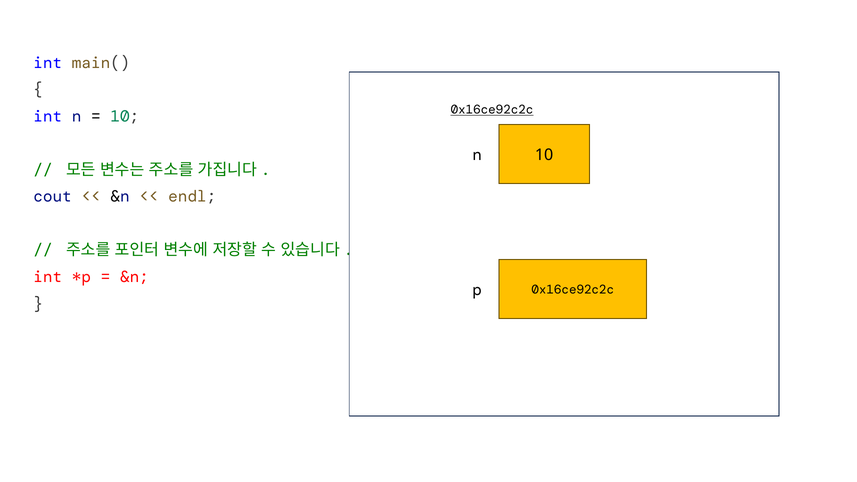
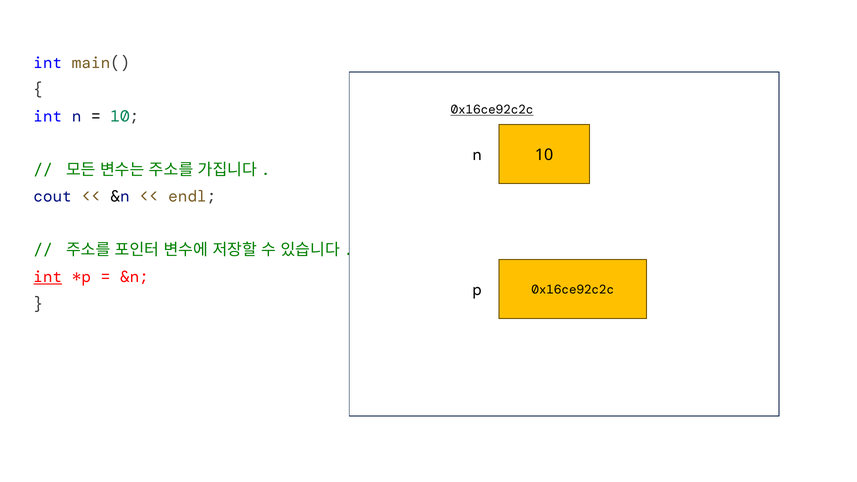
int underline: none -> present (48, 277)
